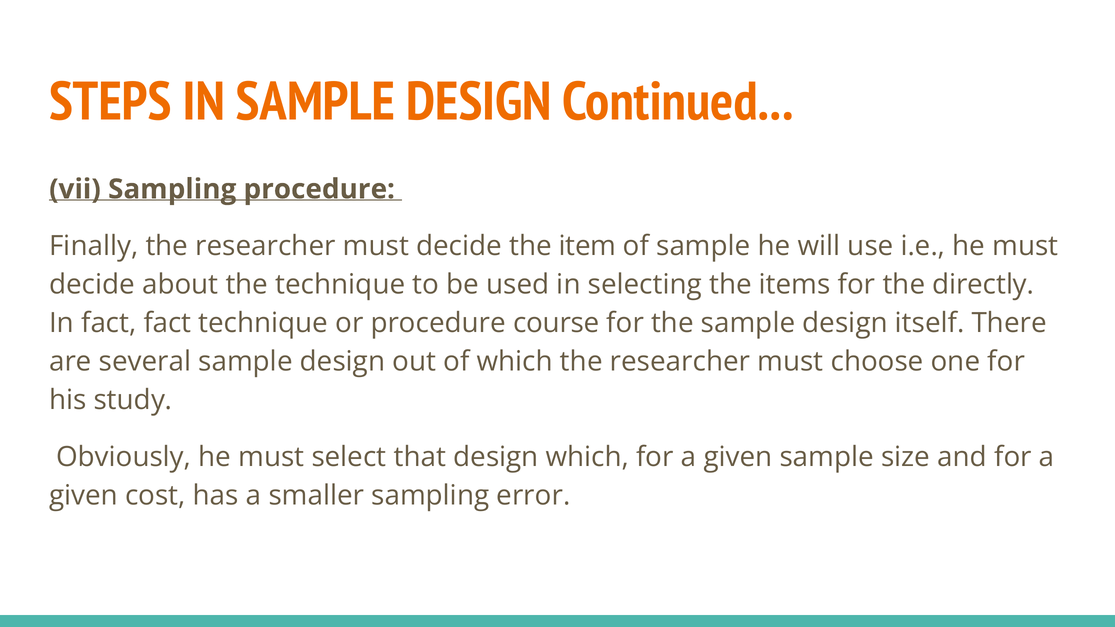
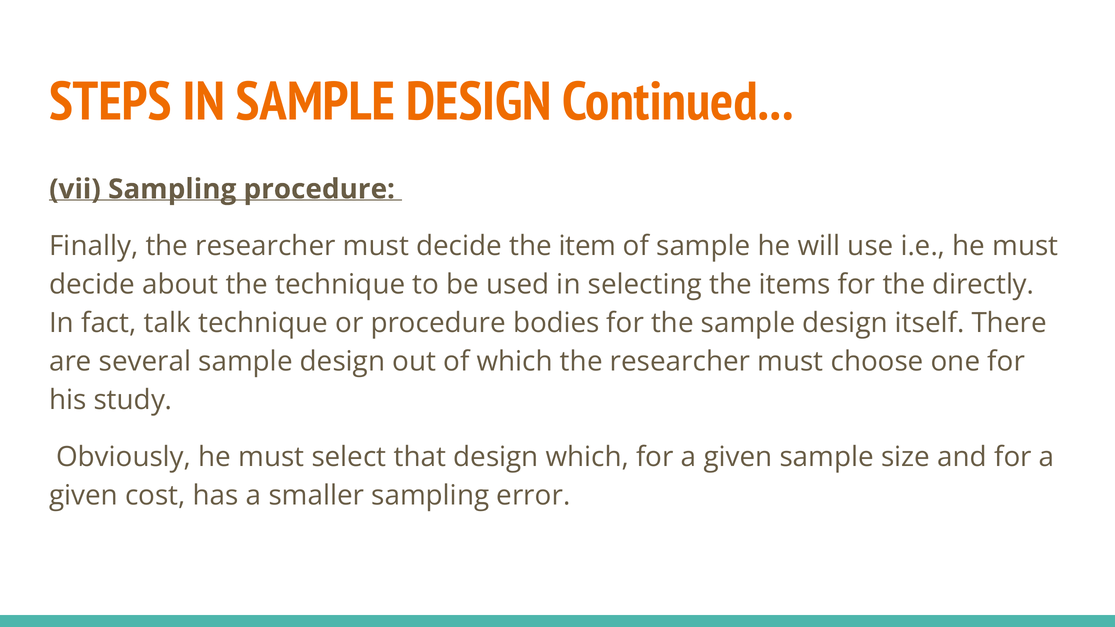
fact fact: fact -> talk (167, 323)
course: course -> bodies (556, 323)
